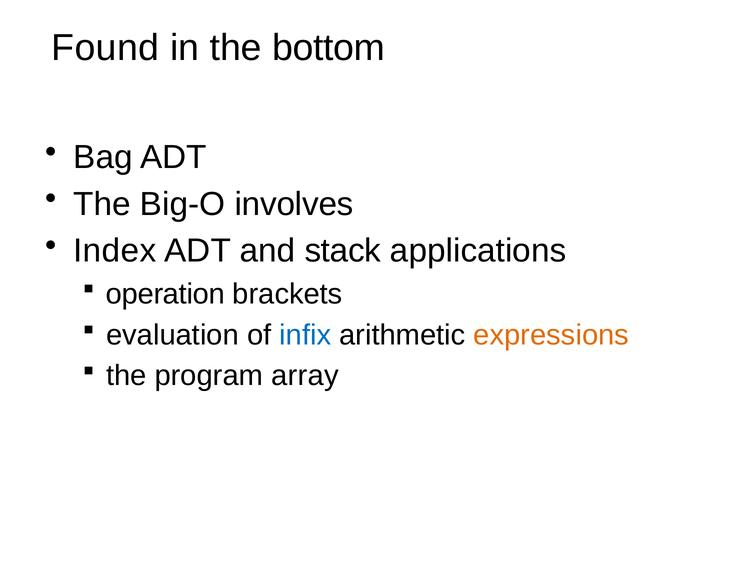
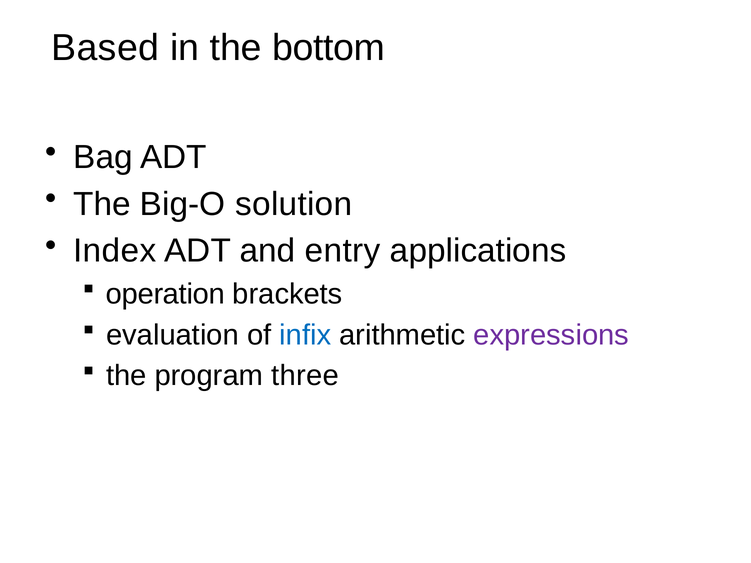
Found: Found -> Based (105, 48)
involves: involves -> solution (294, 204)
stack: stack -> entry (342, 251)
expressions colour: orange -> purple (551, 335)
array: array -> three (305, 376)
